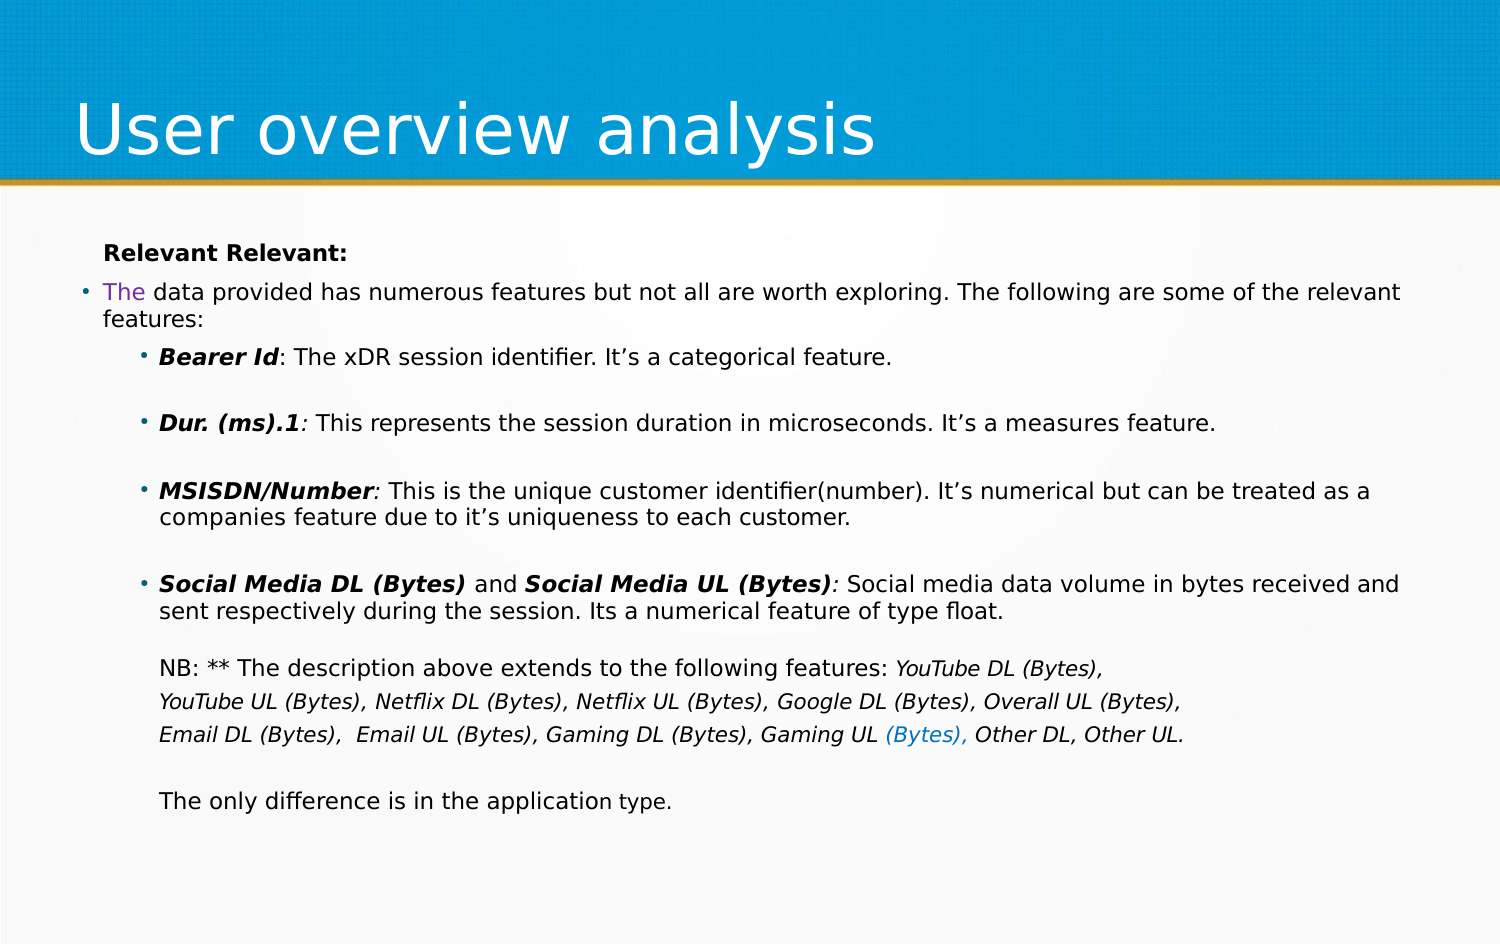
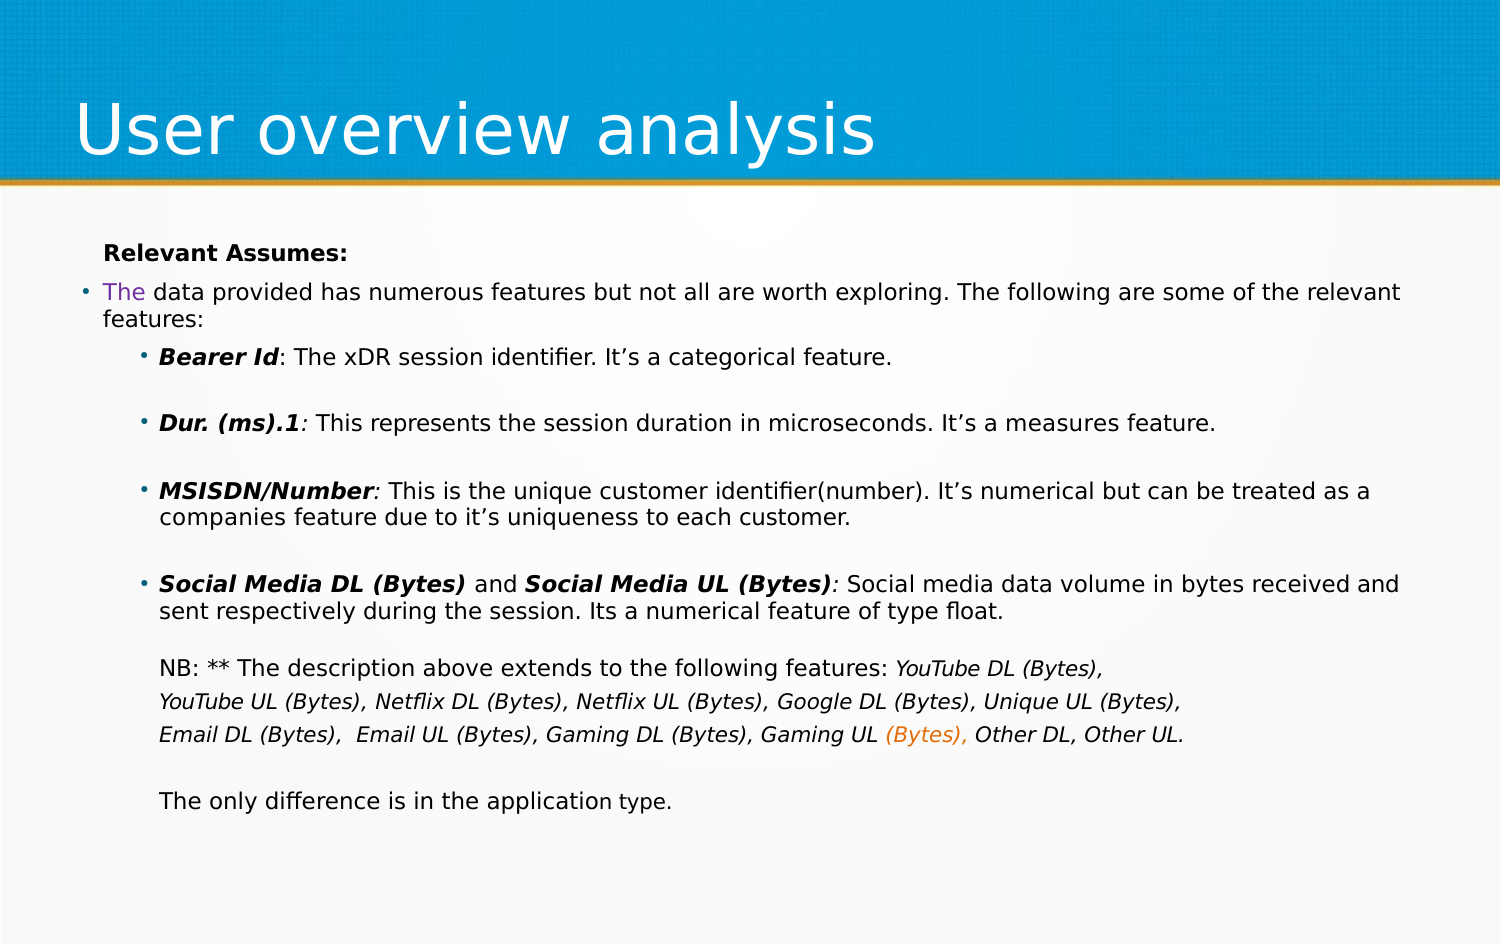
Relevant Relevant: Relevant -> Assumes (287, 254)
Bytes Overall: Overall -> Unique (1021, 702)
Bytes colour: blue -> orange (927, 735)
